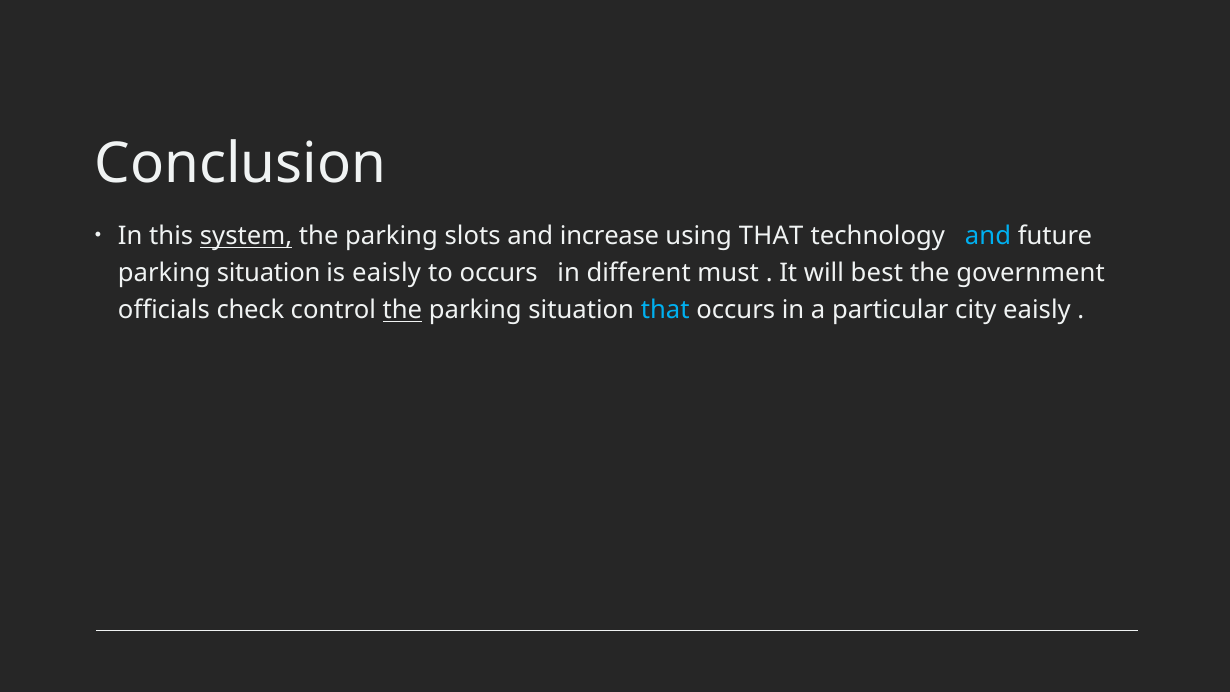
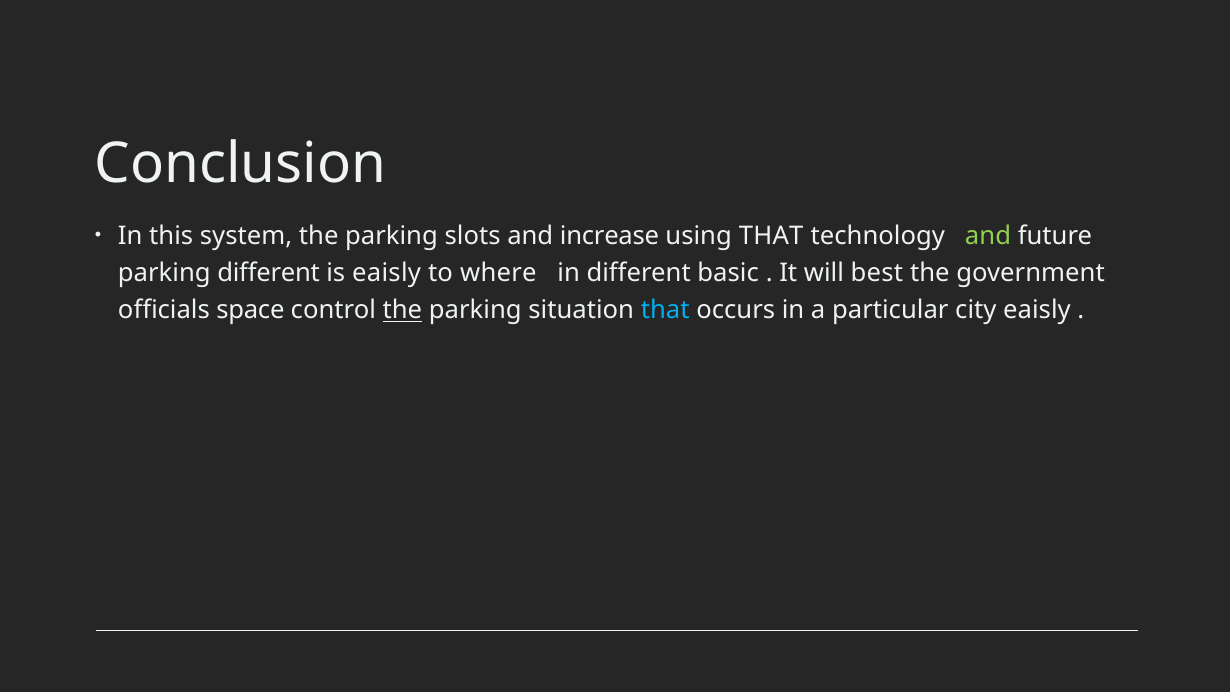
system underline: present -> none (246, 236)
and colour: light blue -> light green (988, 236)
situation: situation -> different (269, 273)
to occurs: occurs -> where (498, 273)
must: must -> basic (728, 273)
check: check -> space (250, 310)
